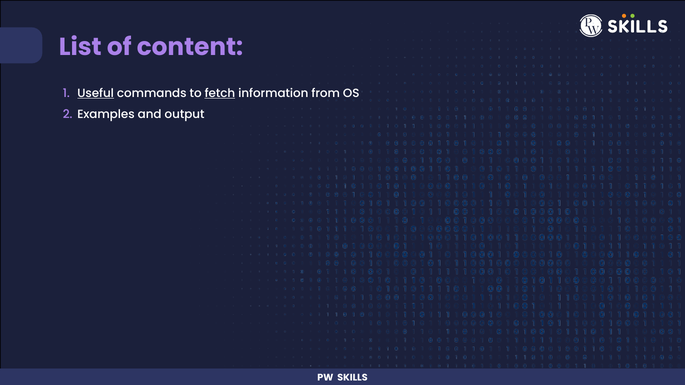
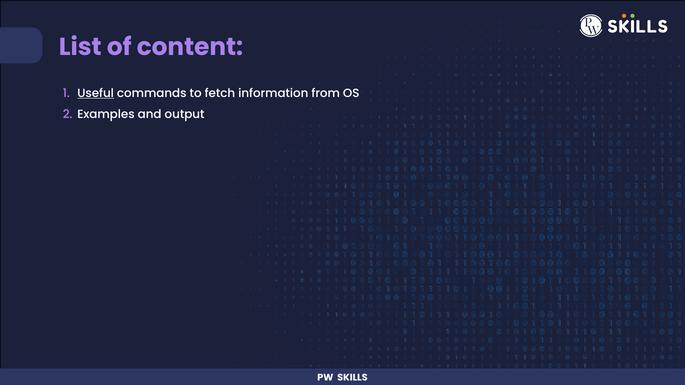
fetch underline: present -> none (220, 93)
